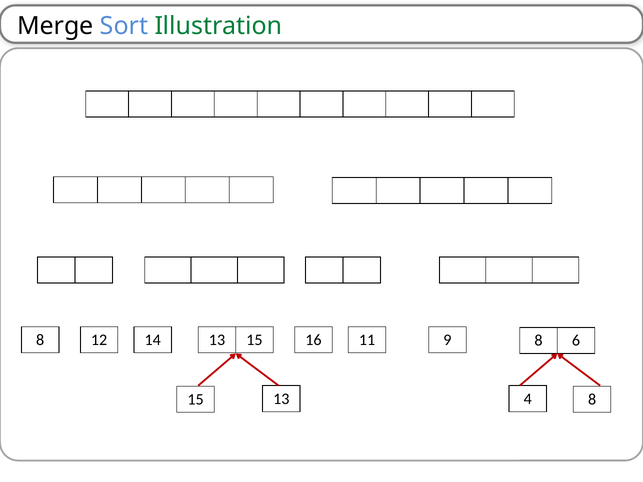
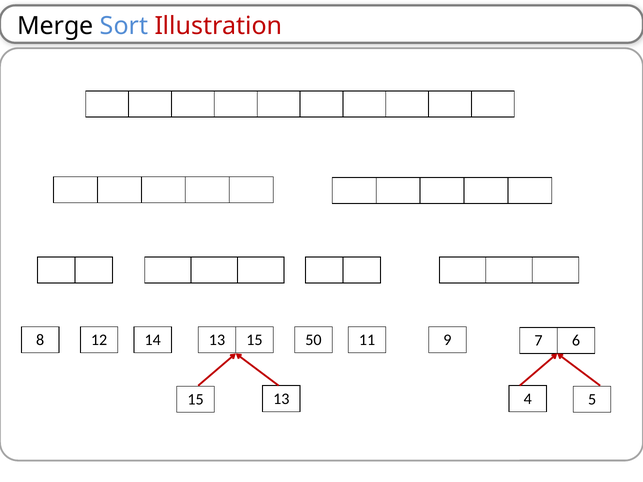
Illustration colour: green -> red (218, 26)
16: 16 -> 50 (313, 340)
15 8: 8 -> 7 (539, 341)
4 8: 8 -> 5 (592, 400)
